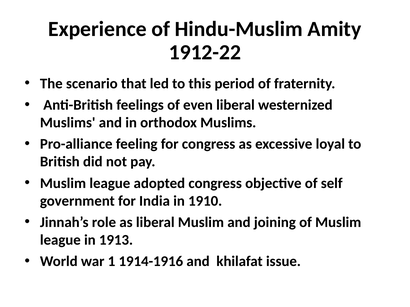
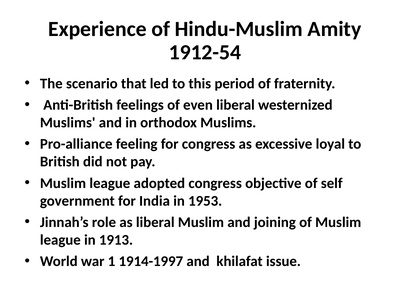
1912-22: 1912-22 -> 1912-54 (205, 52)
1910: 1910 -> 1953 (205, 201)
1914-1916: 1914-1916 -> 1914-1997 (151, 262)
